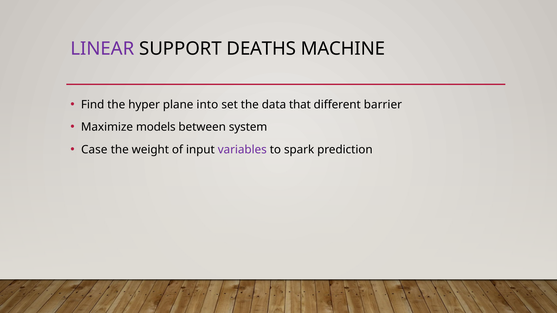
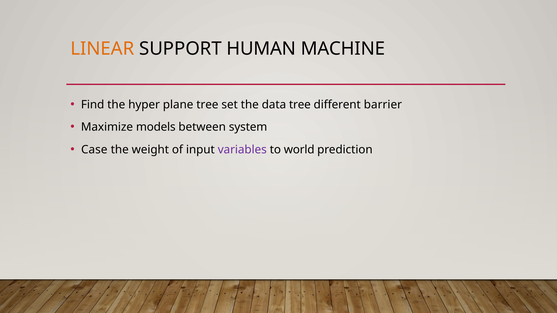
LINEAR colour: purple -> orange (102, 49)
DEATHS: DEATHS -> HUMAN (261, 49)
plane into: into -> tree (207, 105)
data that: that -> tree (300, 105)
spark: spark -> world (299, 150)
